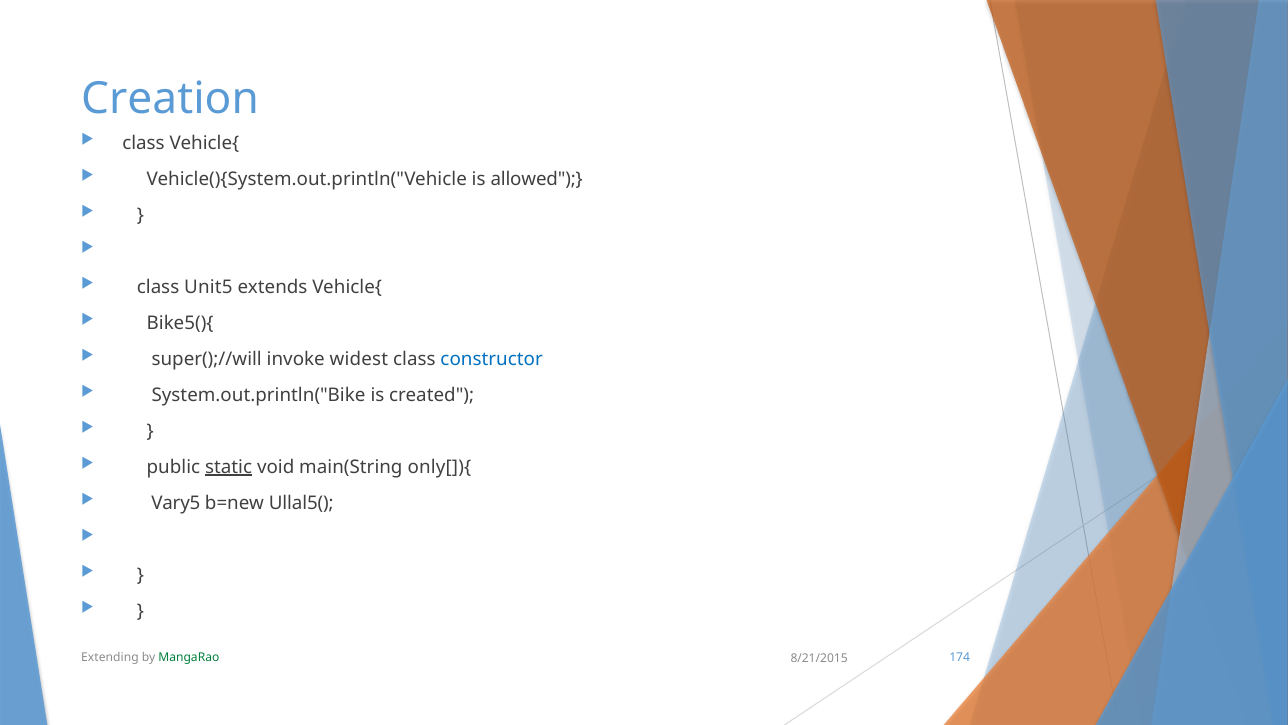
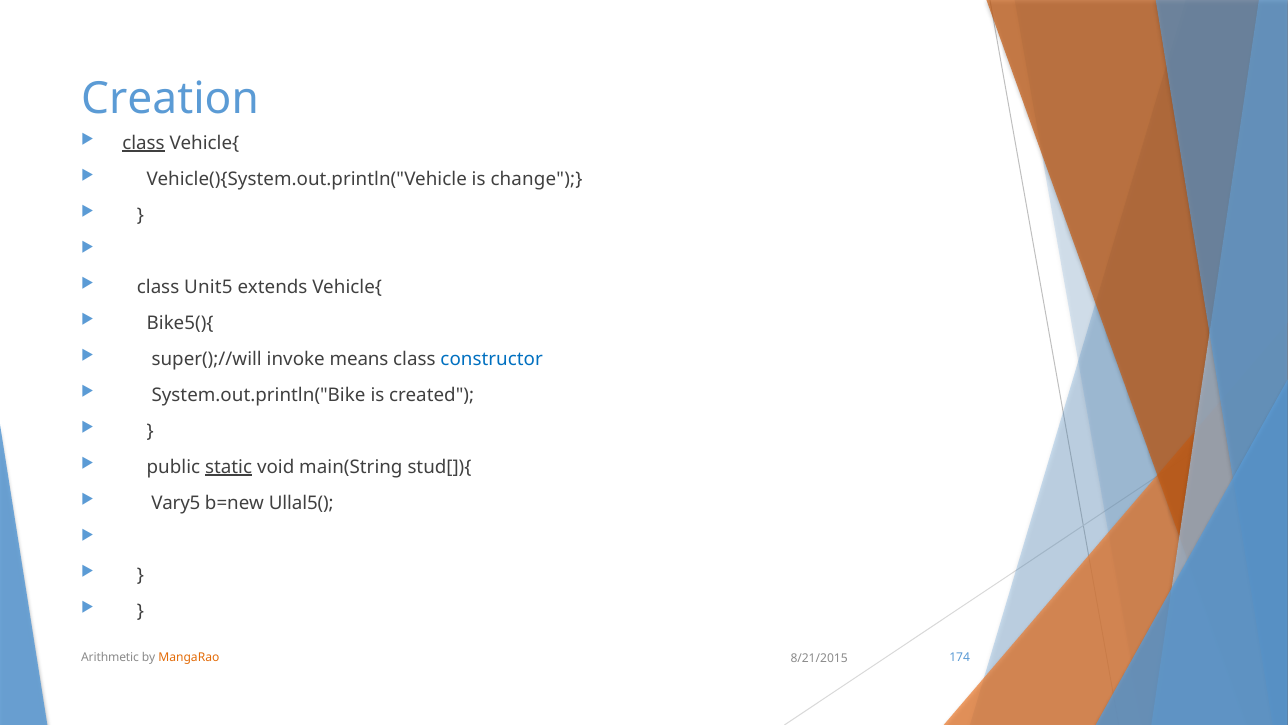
class underline: none -> present (144, 143)
allowed: allowed -> change (536, 179)
widest: widest -> means (359, 359)
only[]){: only[]){ -> stud[]){ (439, 467)
Extending: Extending -> Arithmetic (110, 657)
MangaRao colour: green -> orange (189, 657)
